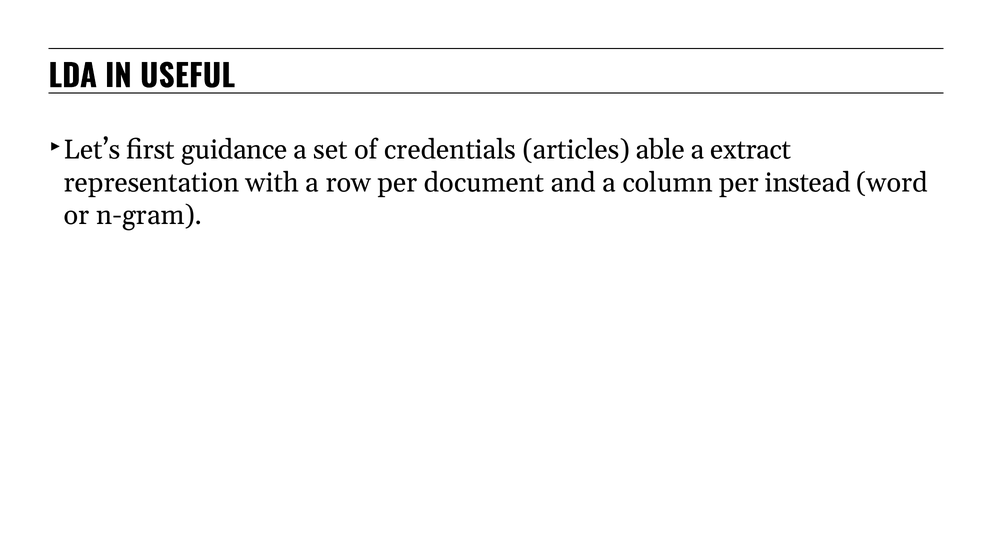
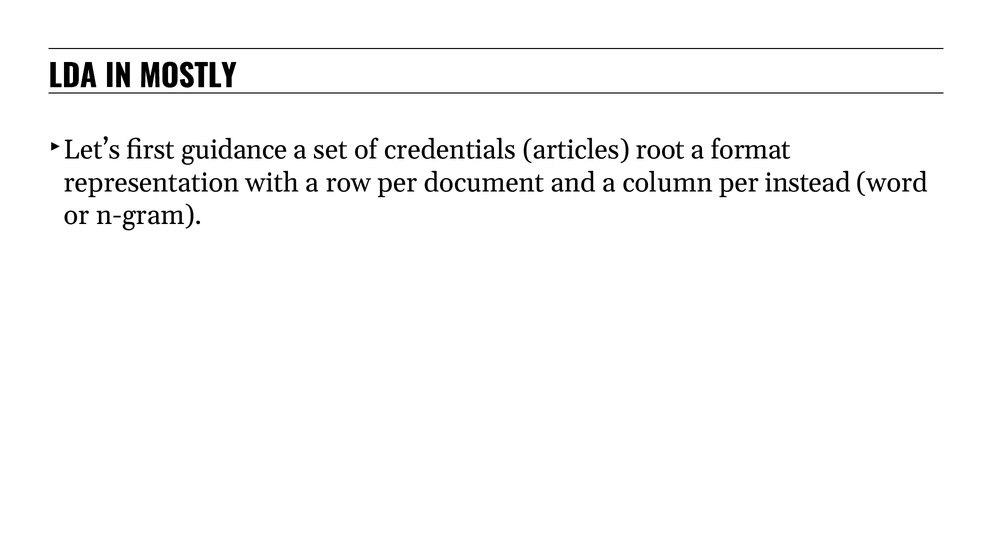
USEFUL: USEFUL -> MOSTLY (188, 77)
able: able -> root (660, 150)
extract: extract -> format (751, 150)
